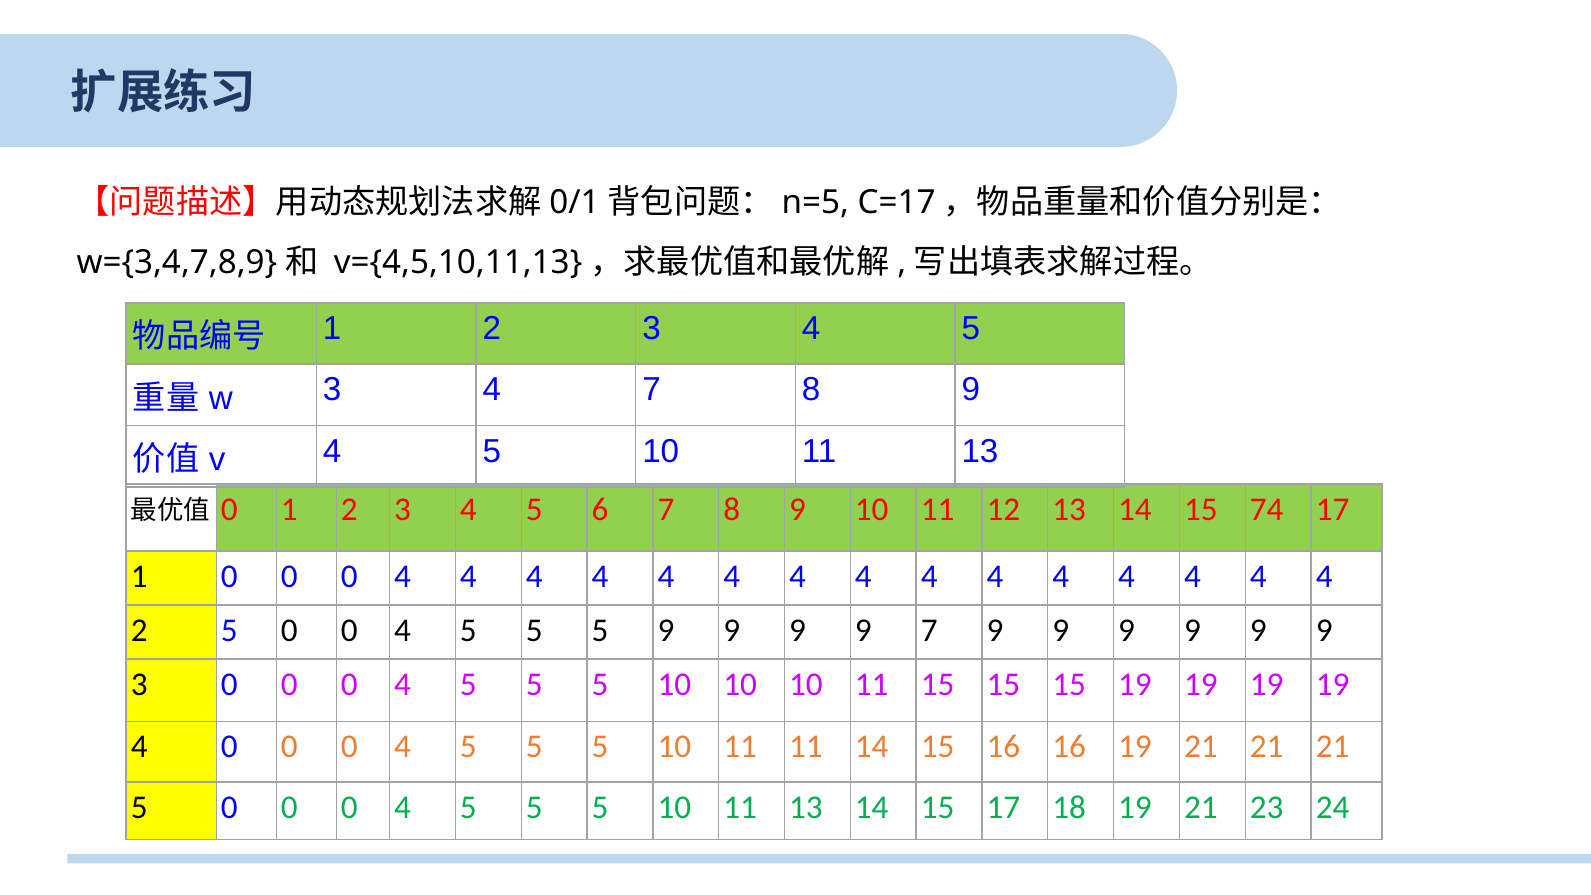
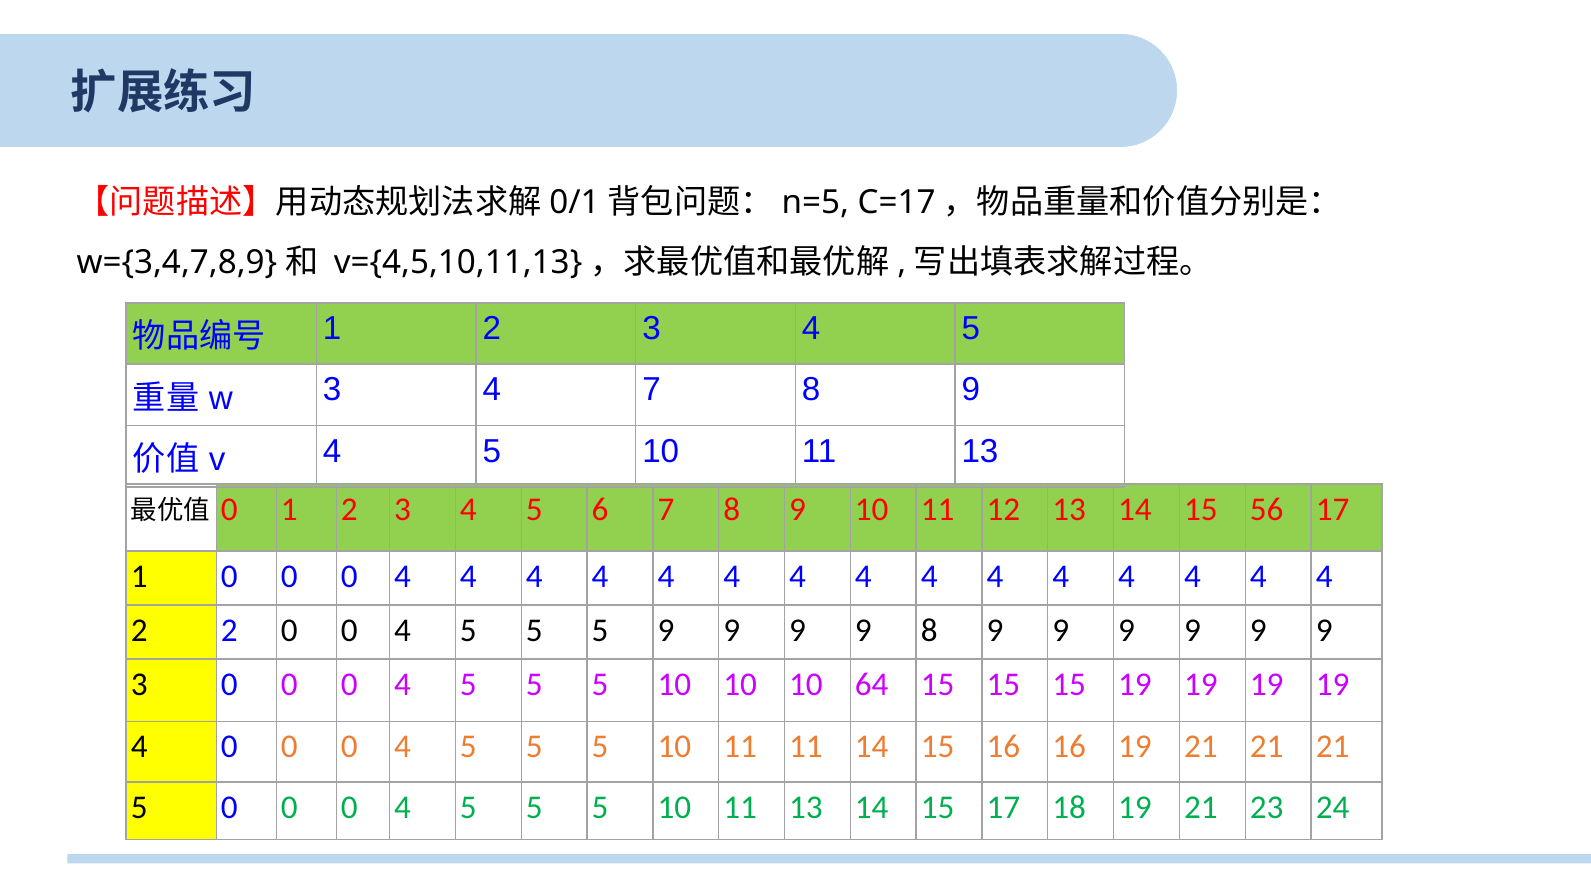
74: 74 -> 56 (1267, 509)
2 5: 5 -> 2 (229, 630)
9 7: 7 -> 8 (929, 630)
10 10 11: 11 -> 64 (872, 684)
